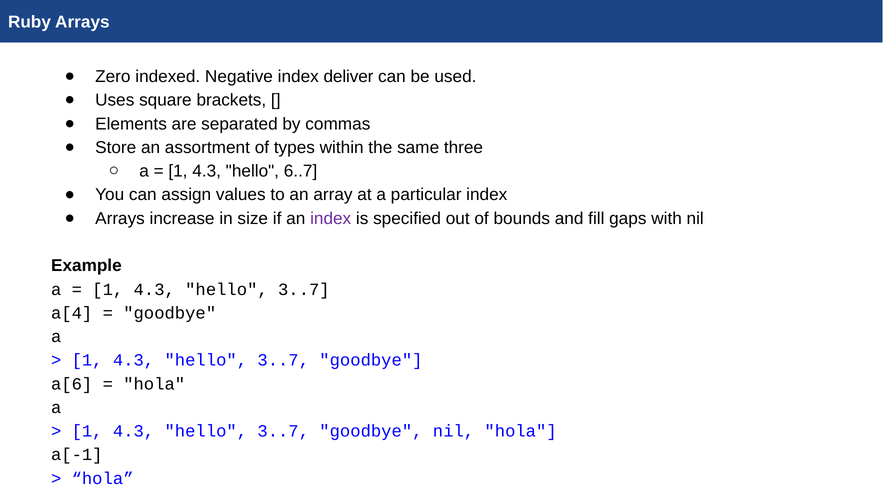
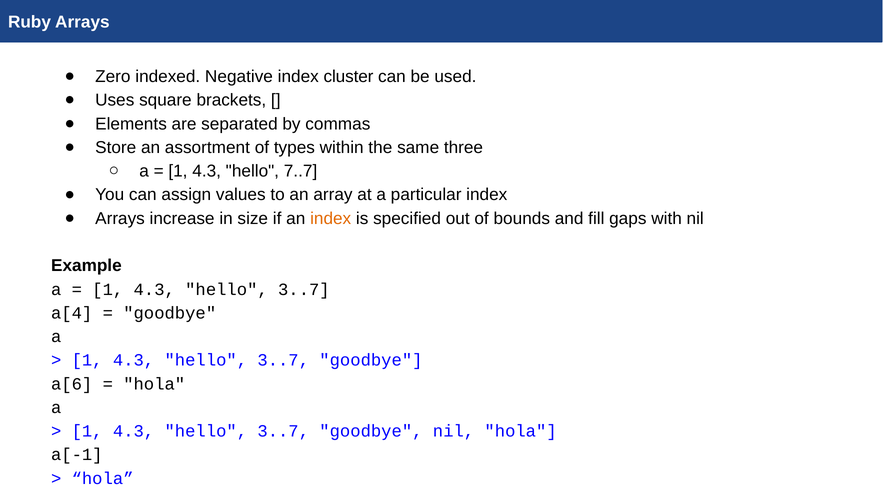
deliver: deliver -> cluster (348, 77)
6..7: 6..7 -> 7..7 (301, 171)
index colour: purple -> orange (331, 219)
